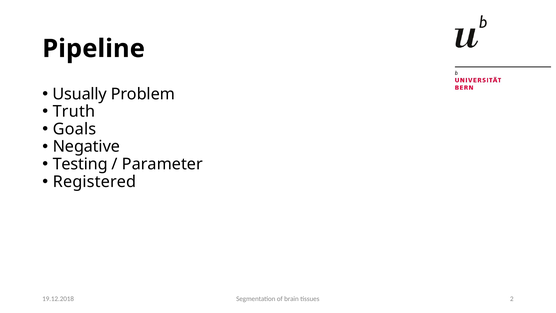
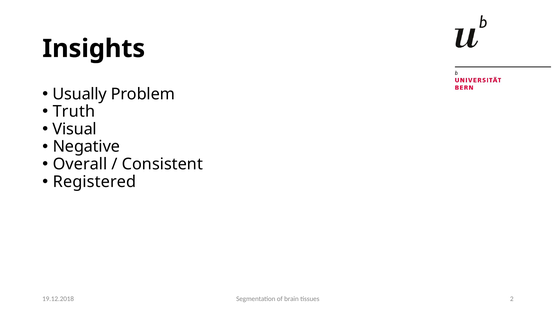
Pipeline: Pipeline -> Insights (94, 49)
Goals: Goals -> Visual (75, 129)
Testing: Testing -> Overall (80, 164)
Parameter: Parameter -> Consistent (162, 164)
